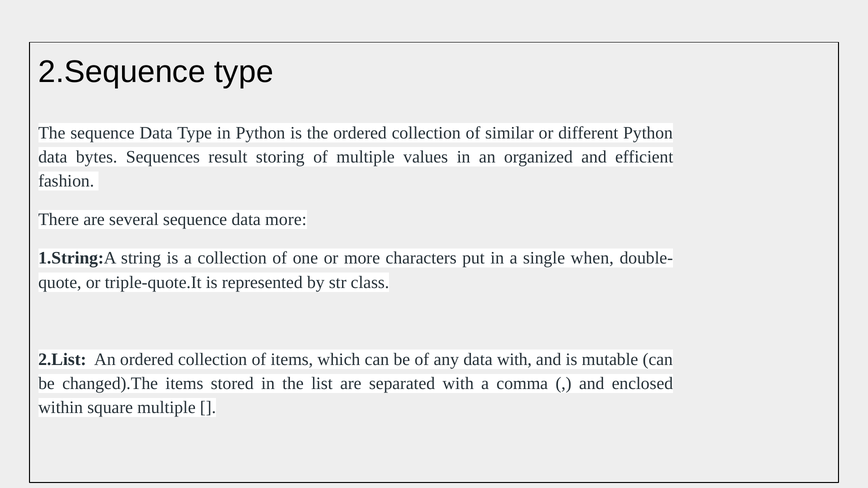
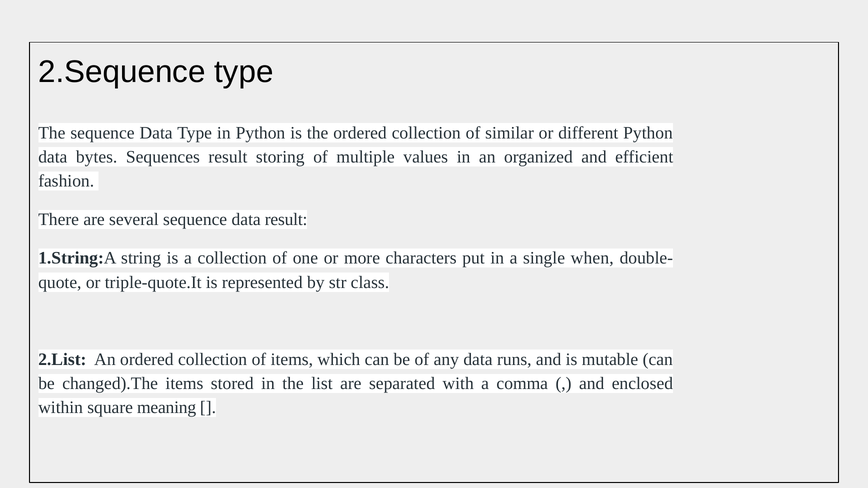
data more: more -> result (286, 220)
data with: with -> runs (514, 360)
square multiple: multiple -> meaning (167, 408)
